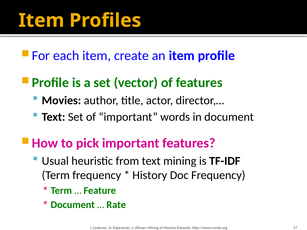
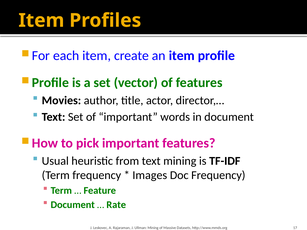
History: History -> Images (150, 175)
